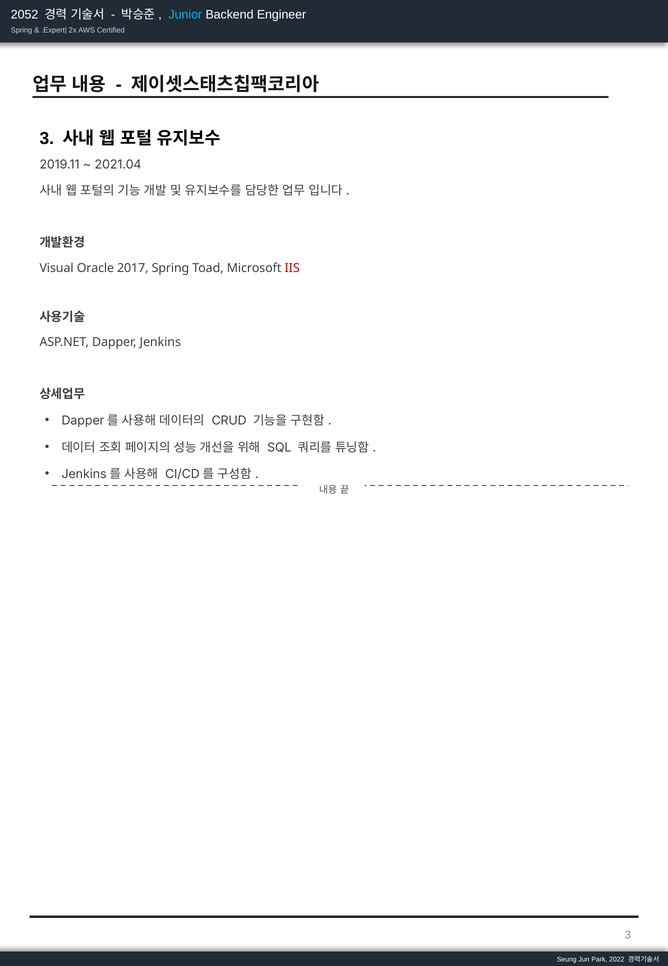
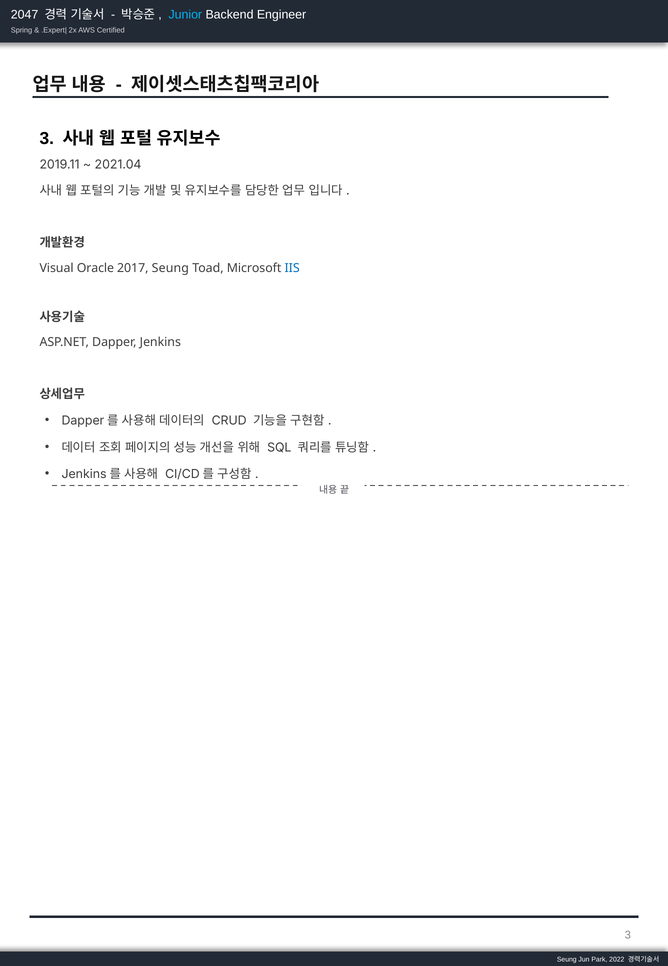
2052: 2052 -> 2047 (25, 14)
2017 Spring: Spring -> Seung (170, 268)
IIS colour: red -> blue (292, 268)
